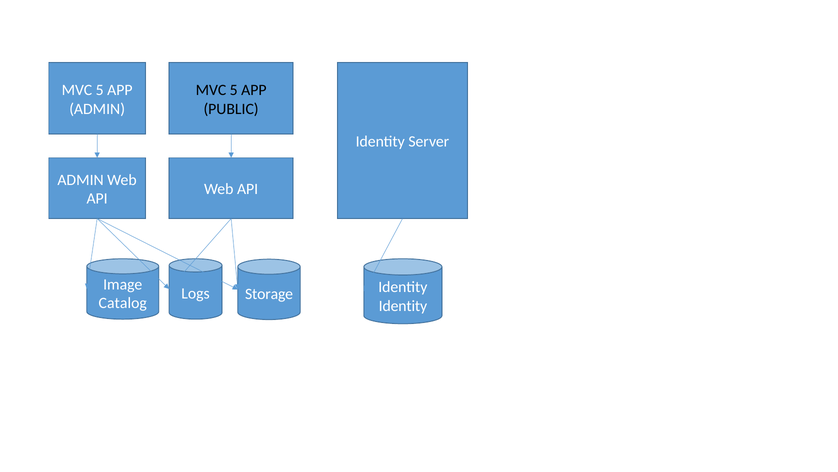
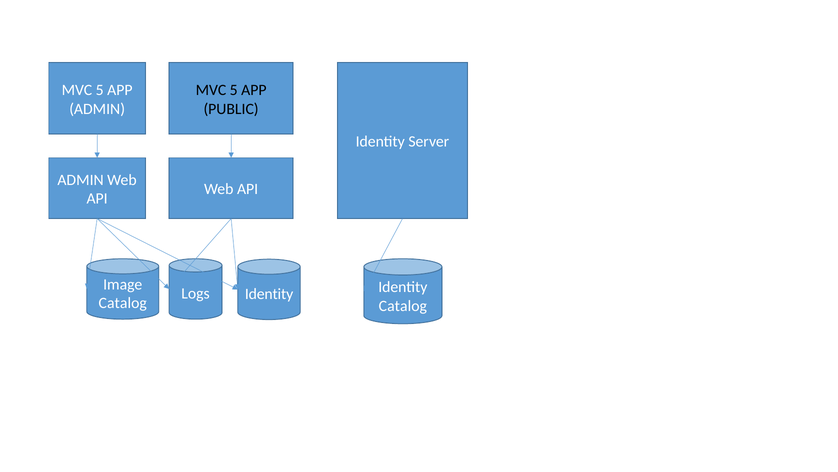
Logs Storage: Storage -> Identity (269, 294)
Identity: Identity -> Catalog (403, 305)
